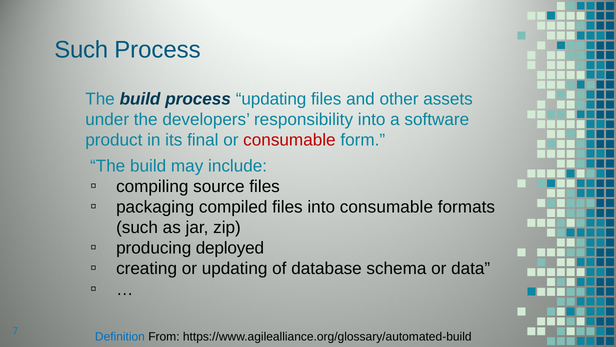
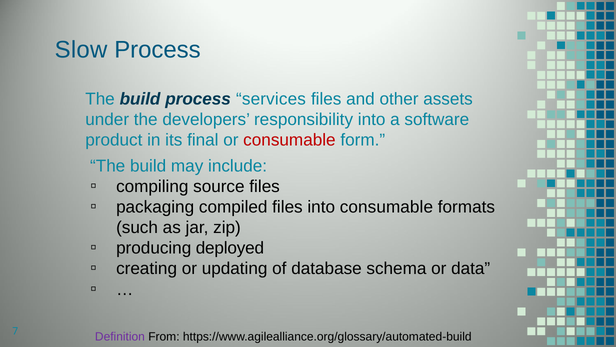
Such: Such -> Slow (81, 50)
process updating: updating -> services (271, 99)
Definition colour: blue -> purple (120, 336)
